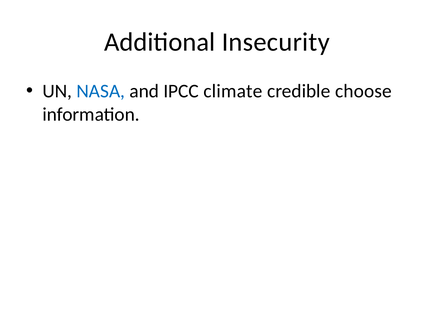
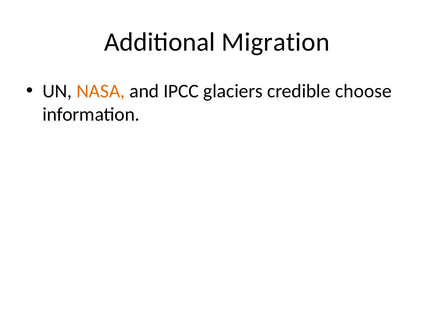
Insecurity: Insecurity -> Migration (276, 42)
NASA colour: blue -> orange (101, 91)
climate: climate -> glaciers (233, 91)
